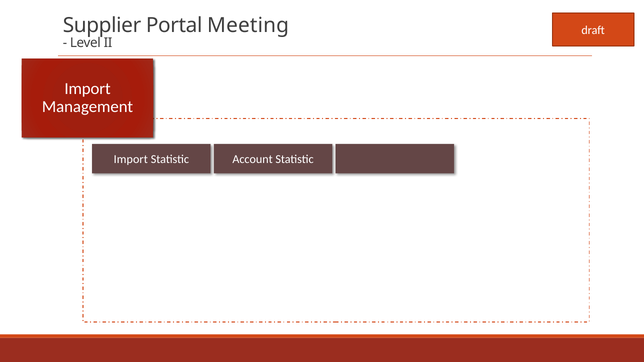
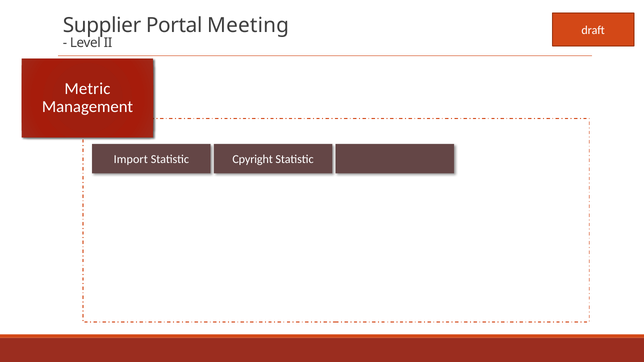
Import: Import -> Metric (87, 89)
Account: Account -> Cpyright (253, 160)
